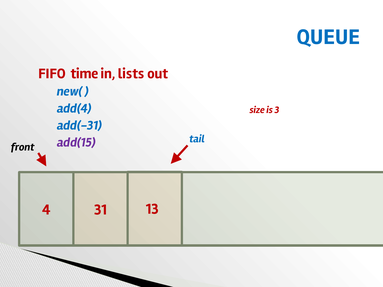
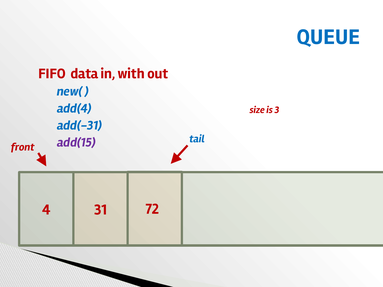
time: time -> data (84, 74)
lists: lists -> with (131, 74)
front colour: black -> red (23, 147)
13: 13 -> 72 (152, 209)
